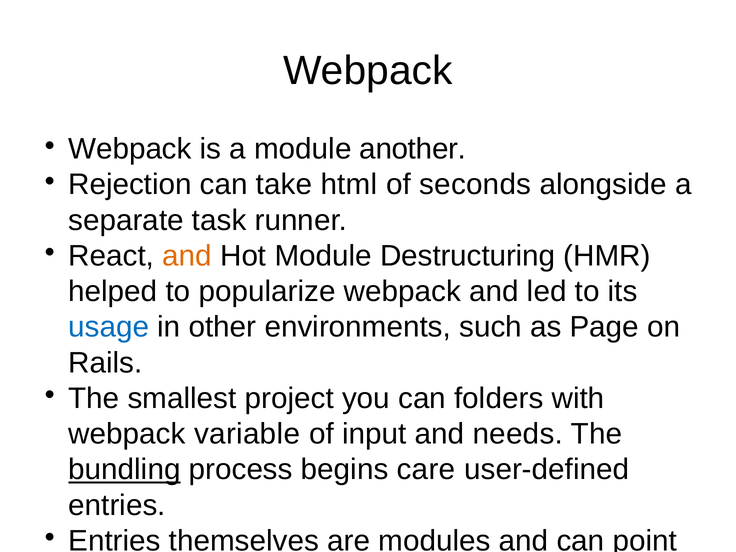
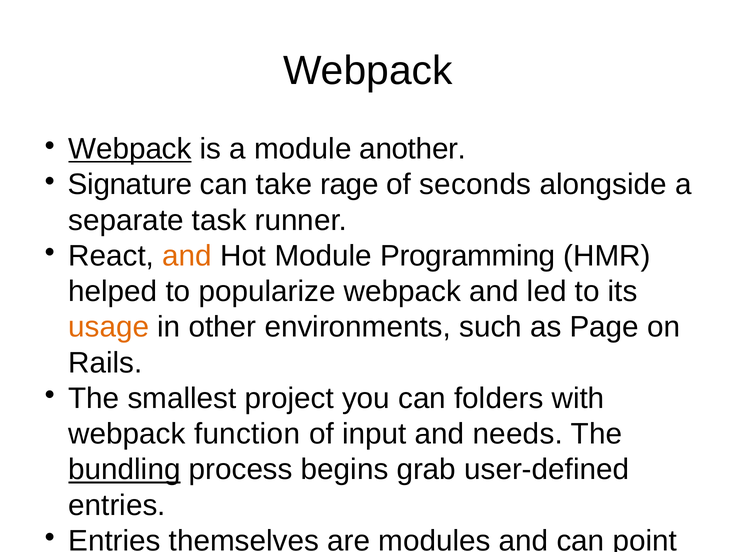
Webpack underline: none -> present (130, 149)
Rejection: Rejection -> Signature (130, 185)
html: html -> rage (349, 185)
Destructuring: Destructuring -> Programming (468, 256)
usage colour: blue -> orange (109, 327)
variable: variable -> function (247, 434)
care: care -> grab (426, 470)
